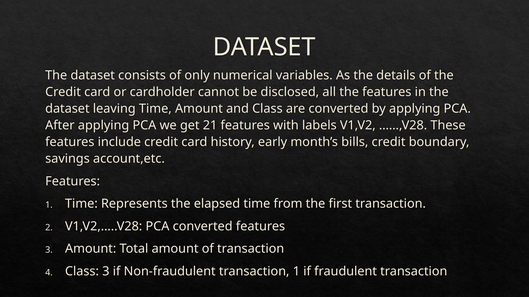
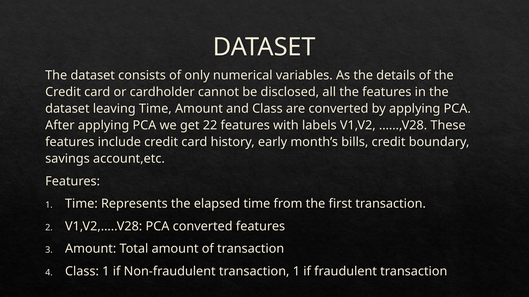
21: 21 -> 22 (210, 126)
Class 3: 3 -> 1 (106, 272)
